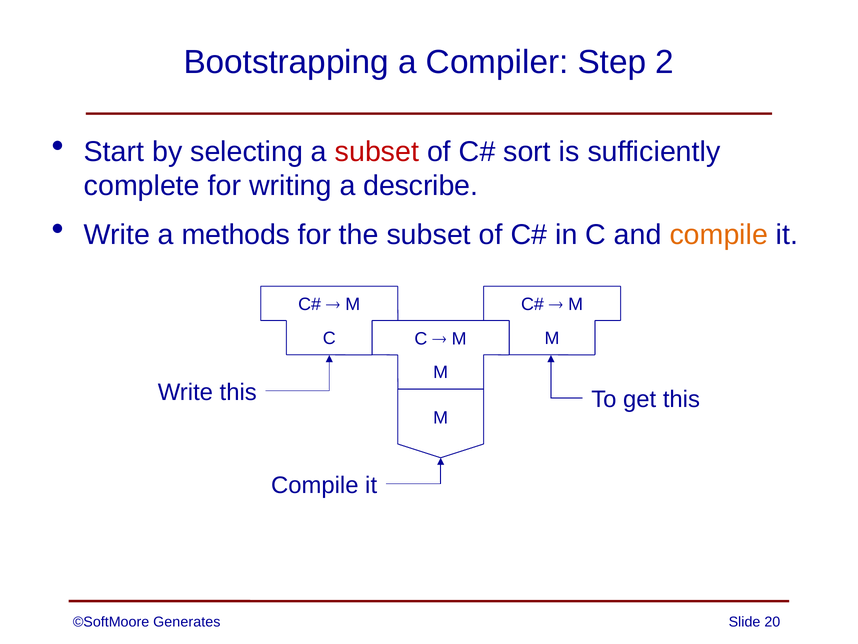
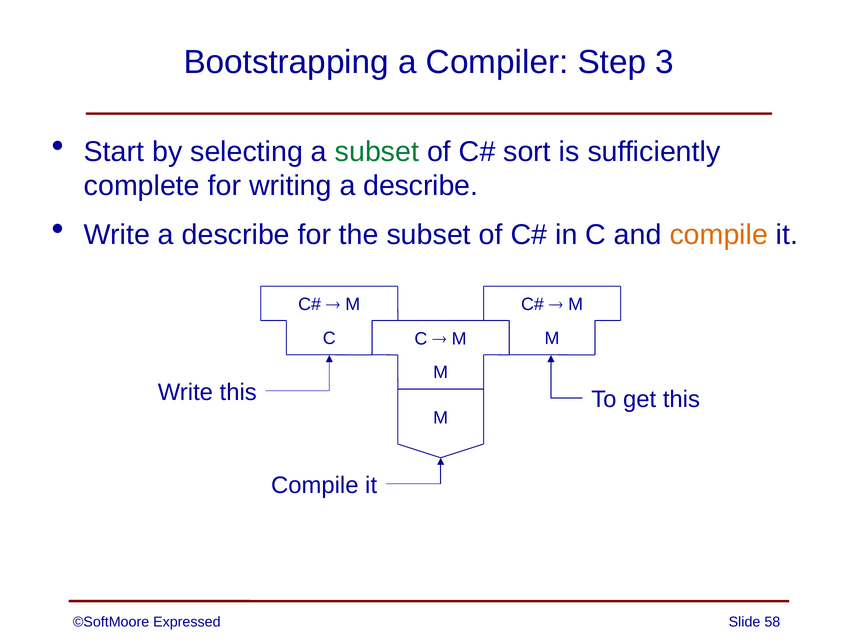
2: 2 -> 3 (665, 62)
subset colour: red -> green (377, 151)
Write a methods: methods -> describe (236, 234)
Generates: Generates -> Expressed (187, 622)
20: 20 -> 58 (772, 622)
